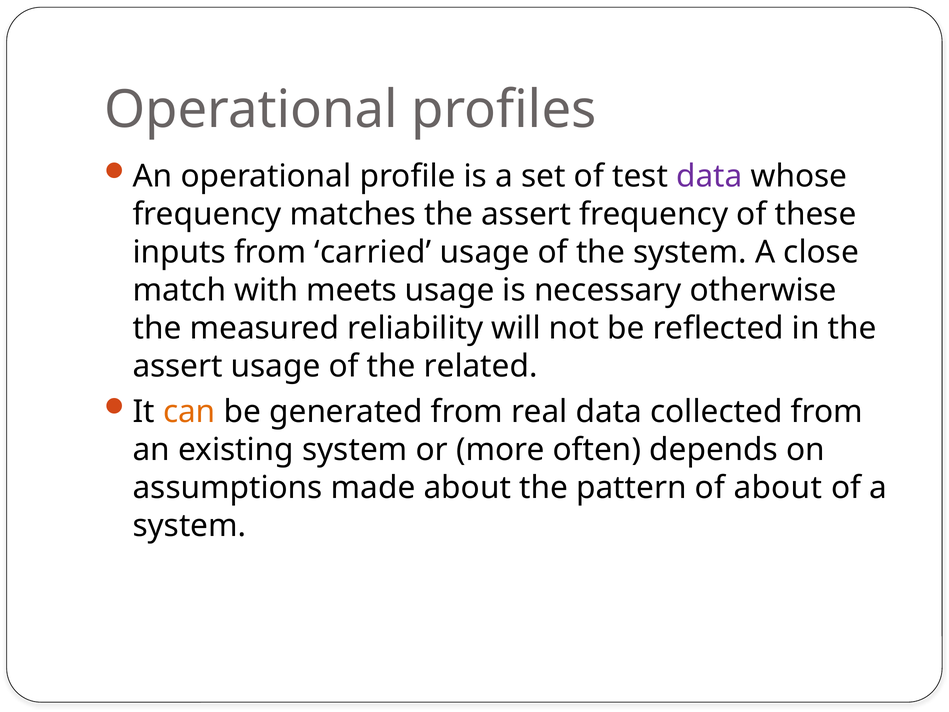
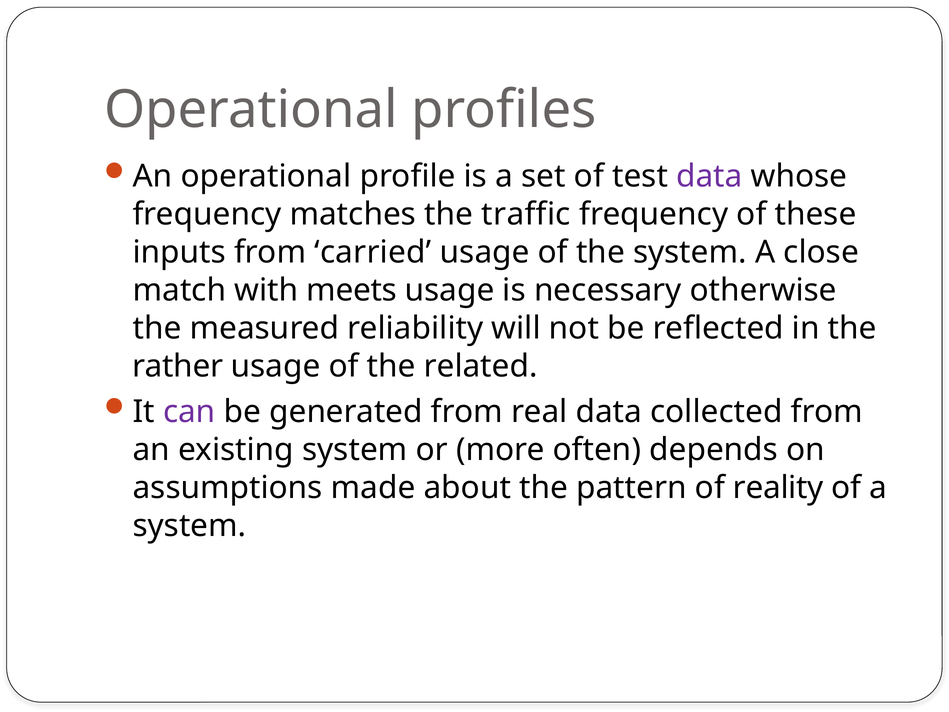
matches the assert: assert -> traffic (526, 214)
assert: assert -> rather (178, 366)
can colour: orange -> purple (189, 412)
of about: about -> reality (778, 487)
